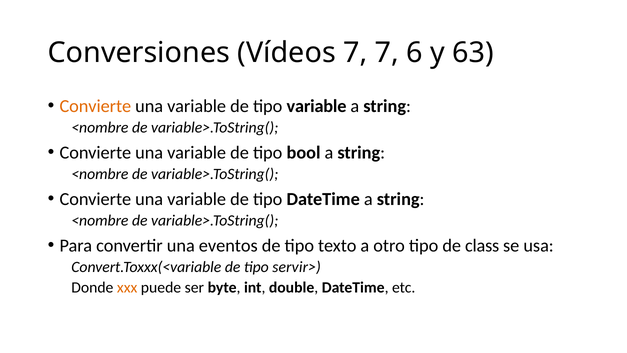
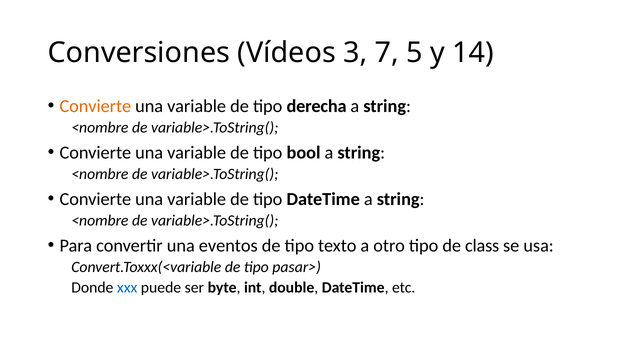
Vídeos 7: 7 -> 3 (355, 53)
6: 6 -> 5 (415, 53)
63: 63 -> 14 (473, 53)
tipo variable: variable -> derecha (317, 106)
servir>: servir> -> pasar> (297, 267)
xxx colour: orange -> blue (127, 287)
